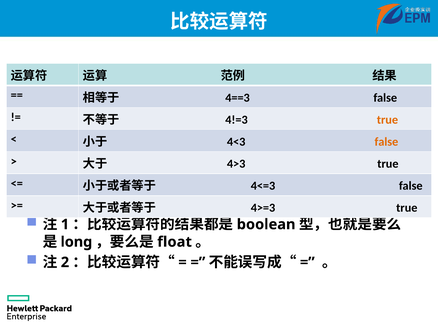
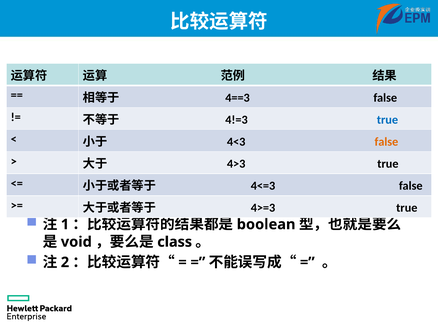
true colour: orange -> blue (387, 120)
long: long -> void (76, 242)
float: float -> class (175, 242)
